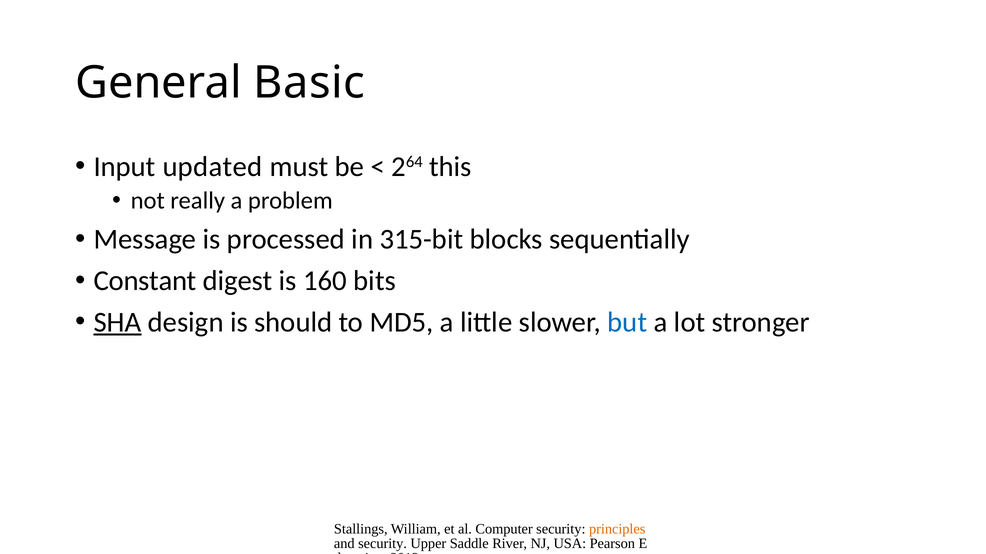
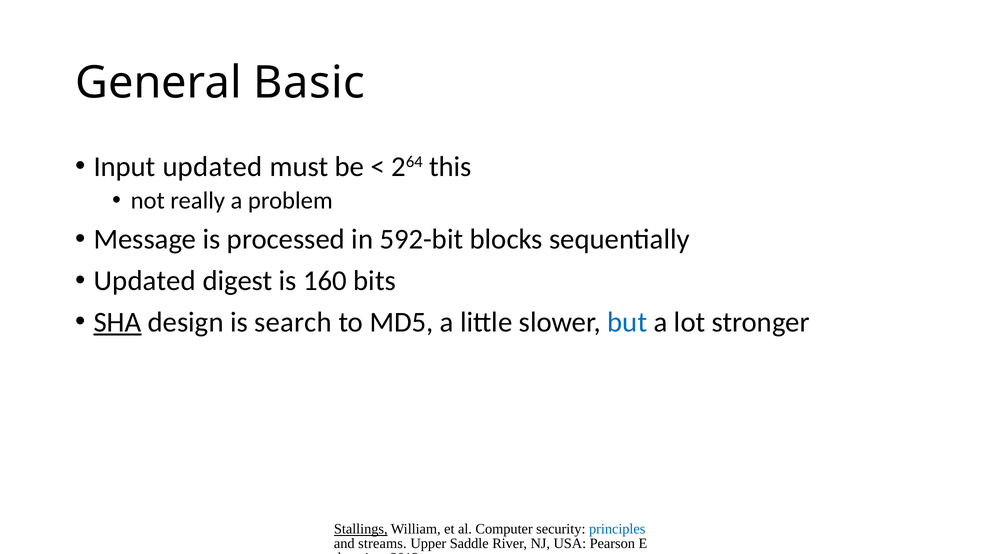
315-bit: 315-bit -> 592-bit (421, 240)
Constant: Constant -> Updated (145, 281)
should: should -> search (293, 322)
Stallings underline: none -> present (361, 530)
principles colour: orange -> blue (617, 530)
and security: security -> streams (382, 544)
